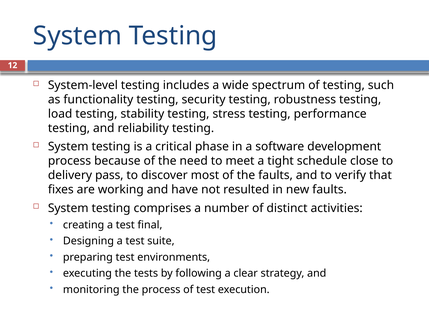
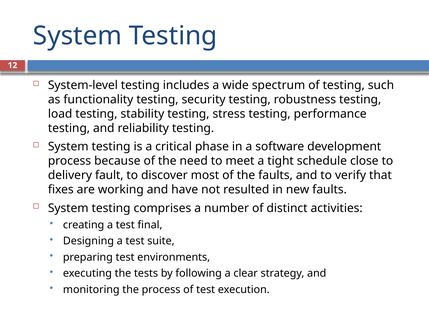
pass: pass -> fault (109, 175)
